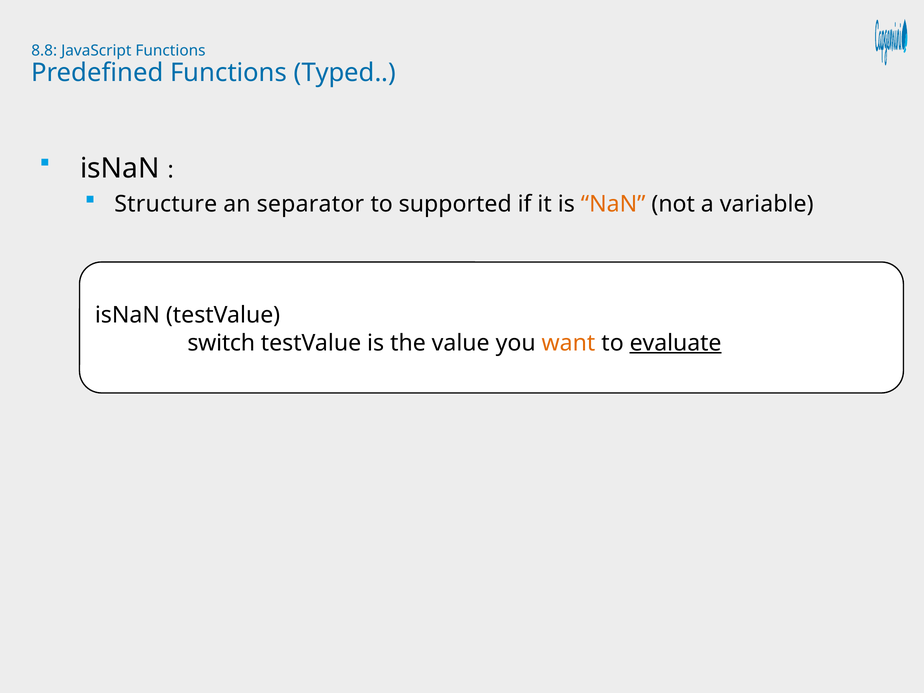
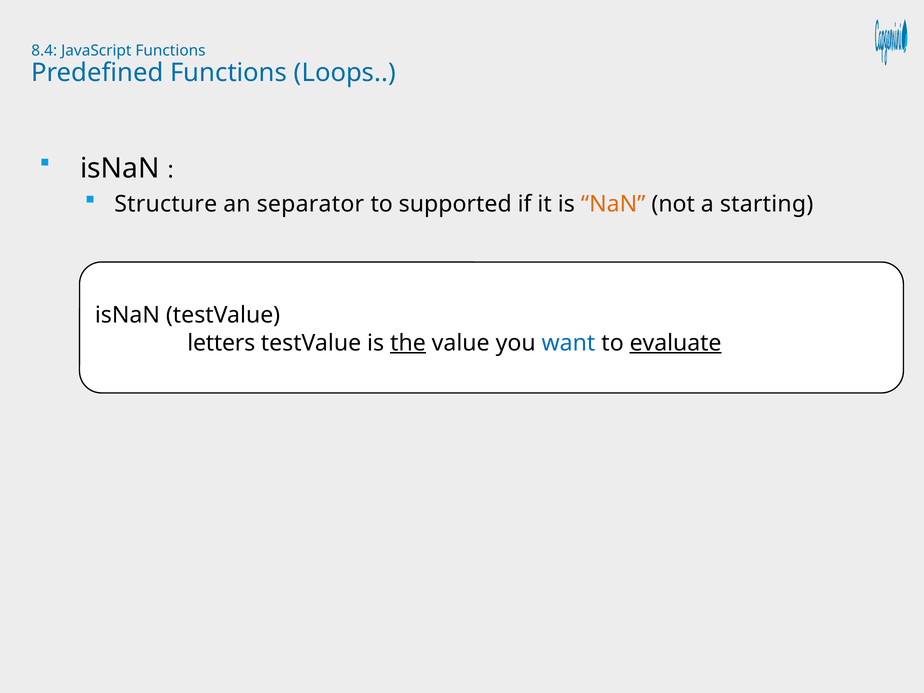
8.8: 8.8 -> 8.4 (44, 51)
Typed: Typed -> Loops (345, 73)
variable: variable -> starting (767, 204)
switch: switch -> letters (221, 343)
the underline: none -> present (408, 343)
want colour: orange -> blue (568, 343)
